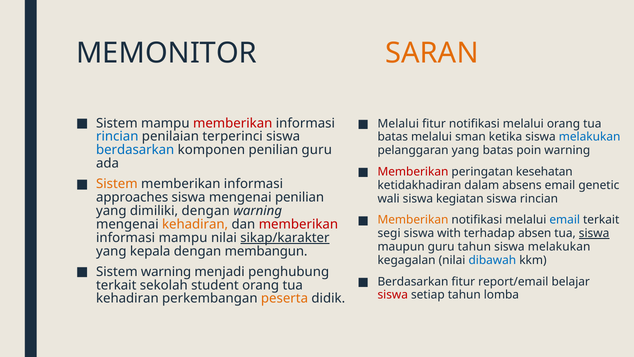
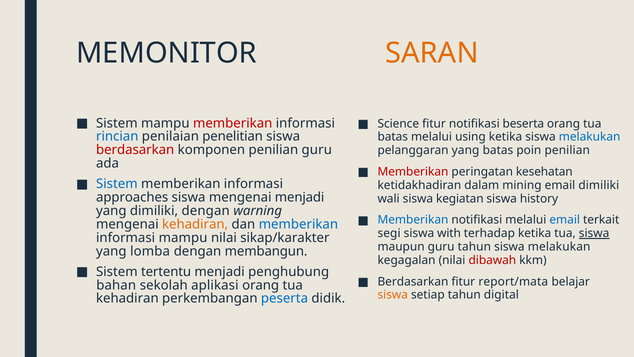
Melalui: Melalui -> Science (398, 123)
fitur notifikasi melalui: melalui -> beserta (523, 123)
terperinci: terperinci -> penelitian (233, 136)
sman: sman -> using (470, 137)
berdasarkan colour: blue -> red (135, 150)
poin warning: warning -> penilian (567, 150)
Sistem colour: orange -> blue (117, 184)
absens: absens -> mining (522, 185)
email genetic: genetic -> dimiliki (599, 185)
mengenai penilian: penilian -> menjadi (300, 197)
siswa rincian: rincian -> history (539, 198)
Memberikan colour: orange -> blue (413, 220)
memberikan colour: red -> blue (298, 224)
terhadap absen: absen -> ketika (535, 233)
sikap/karakter underline: present -> none (285, 238)
kepala: kepala -> lomba (150, 251)
dibawah colour: blue -> red (492, 260)
Sistem warning: warning -> tertentu (166, 271)
report/email: report/email -> report/mata (513, 281)
terkait: terkait -> bahan (116, 285)
student: student -> aplikasi (215, 285)
siswa colour: red -> orange (393, 295)
lomba: lomba -> digital (501, 295)
peserta colour: orange -> blue (284, 298)
